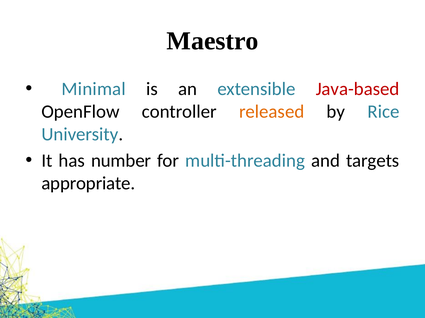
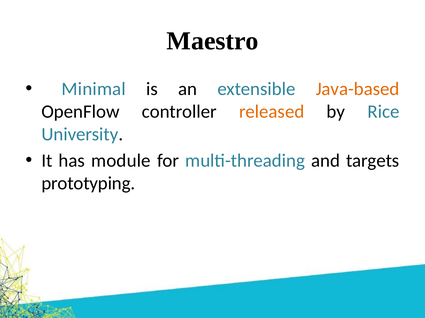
Java-based colour: red -> orange (357, 89)
number: number -> module (121, 161)
appropriate: appropriate -> prototyping (88, 184)
